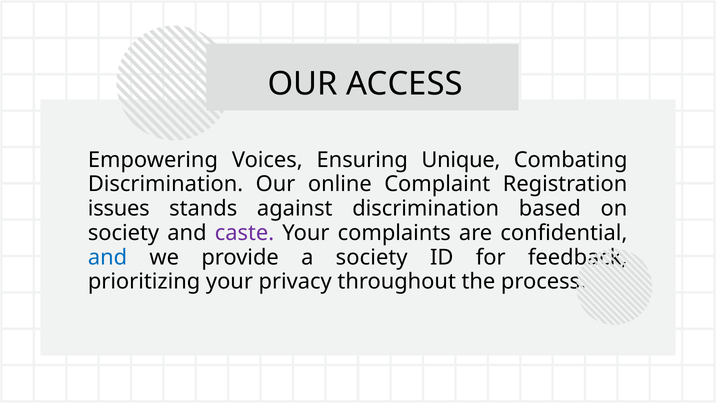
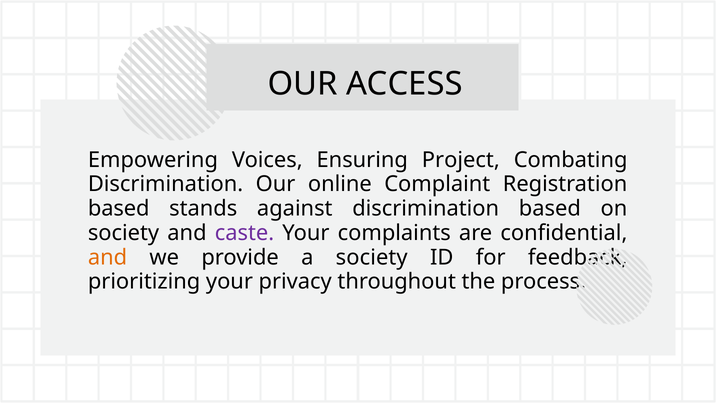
Unique: Unique -> Project (461, 160)
issues: issues -> based (119, 209)
and colour: blue -> orange (108, 257)
